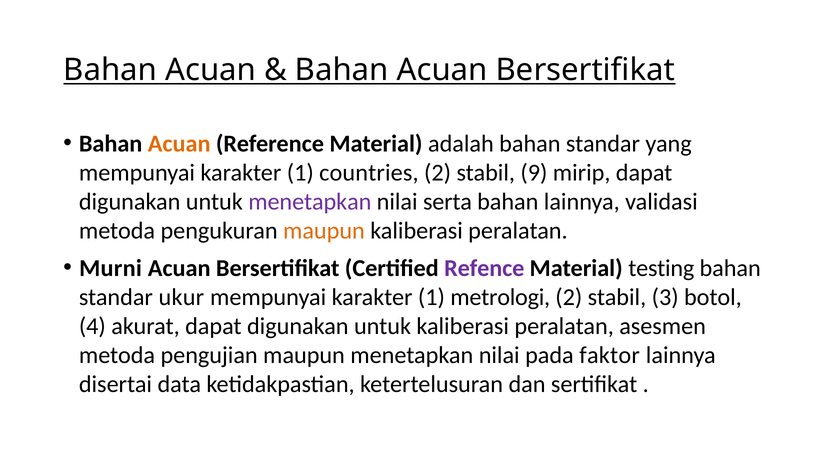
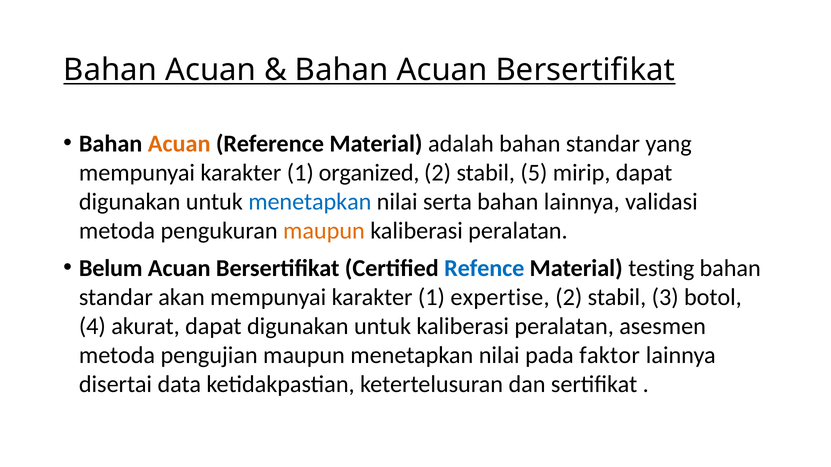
countries: countries -> organized (369, 173)
9: 9 -> 5 (534, 173)
menetapkan colour: purple -> blue (310, 202)
Murni: Murni -> Belum (111, 269)
Refence colour: purple -> blue (484, 269)
ukur: ukur -> akan (182, 298)
metrologi: metrologi -> expertise (500, 298)
